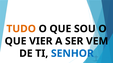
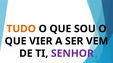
SENHOR colour: blue -> purple (72, 54)
